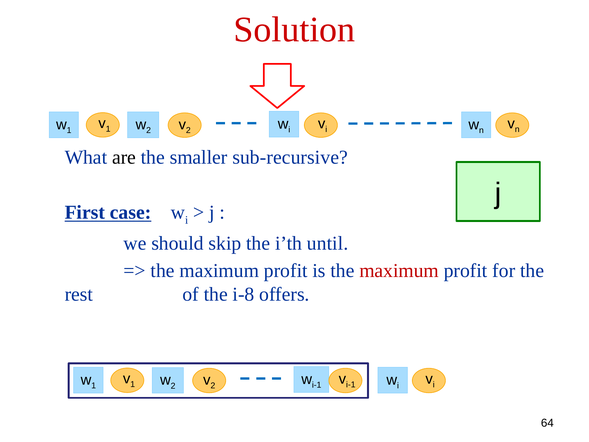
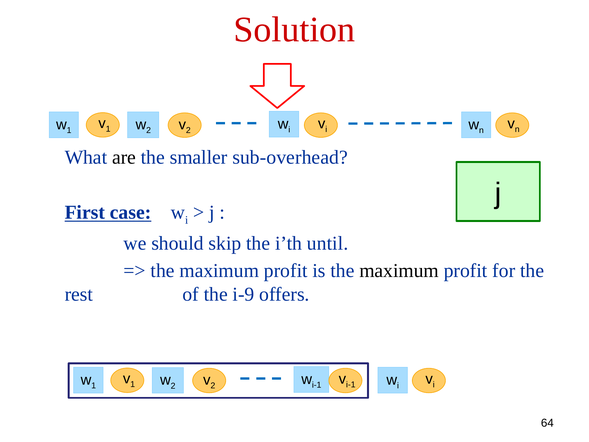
sub-recursive: sub-recursive -> sub-overhead (290, 157)
maximum colour: red -> black (399, 271)
i-8: i-8 -> i-9 (243, 294)
